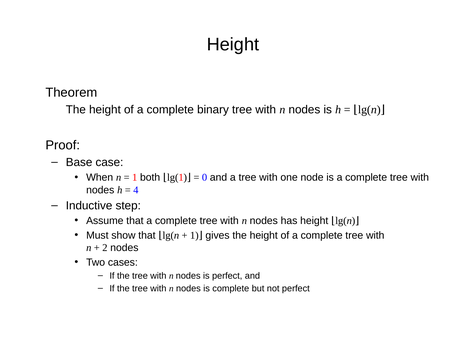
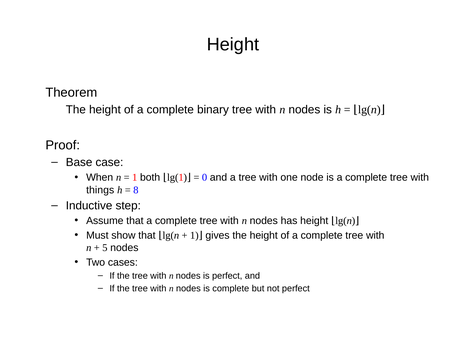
nodes: nodes -> things (100, 190)
4: 4 -> 8 (136, 190)
2: 2 -> 5 (105, 247)
